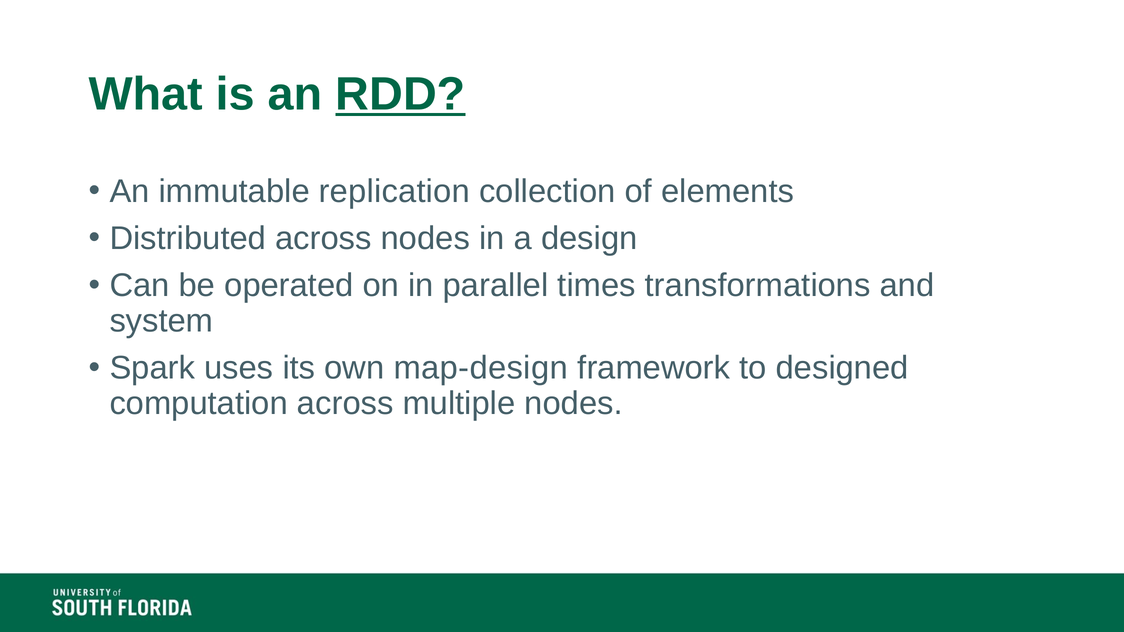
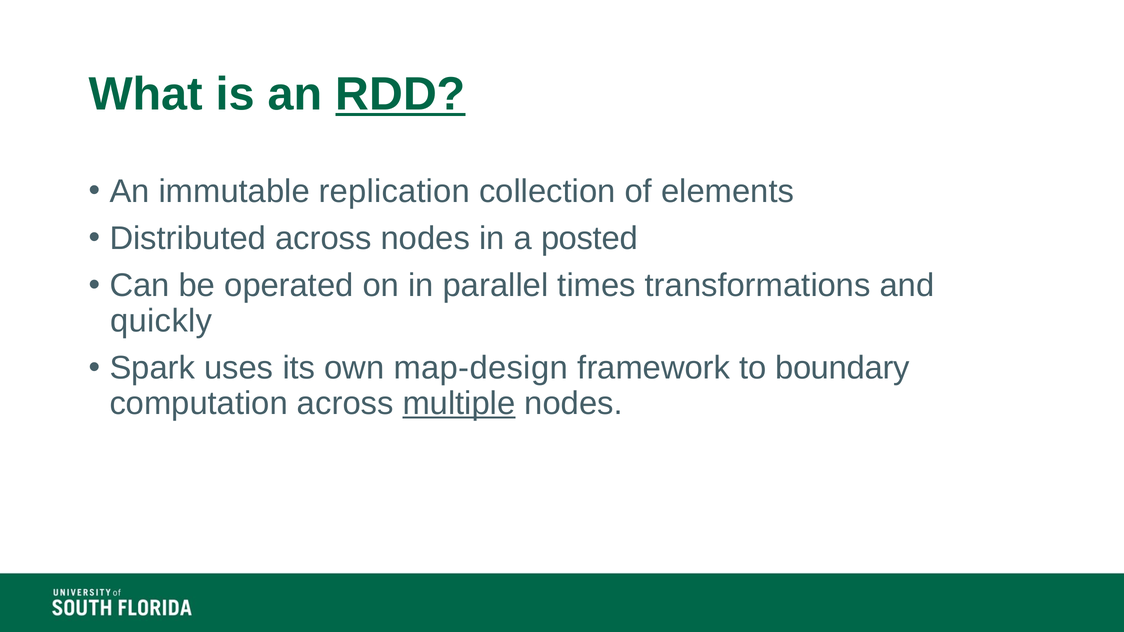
design: design -> posted (589, 239)
system: system -> quickly (161, 321)
designed: designed -> boundary (842, 368)
multiple underline: none -> present (459, 404)
